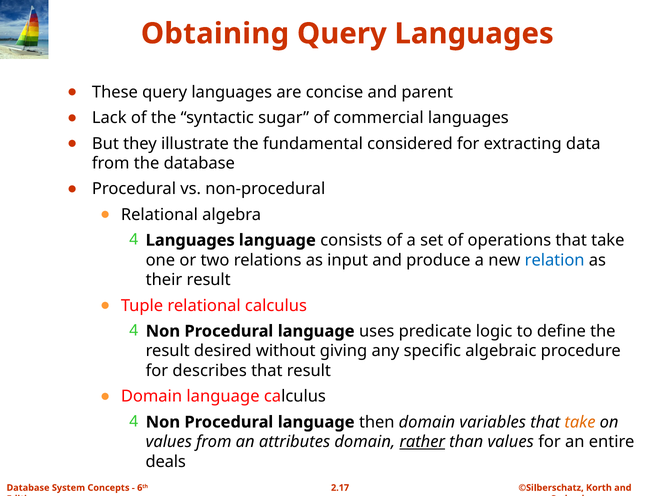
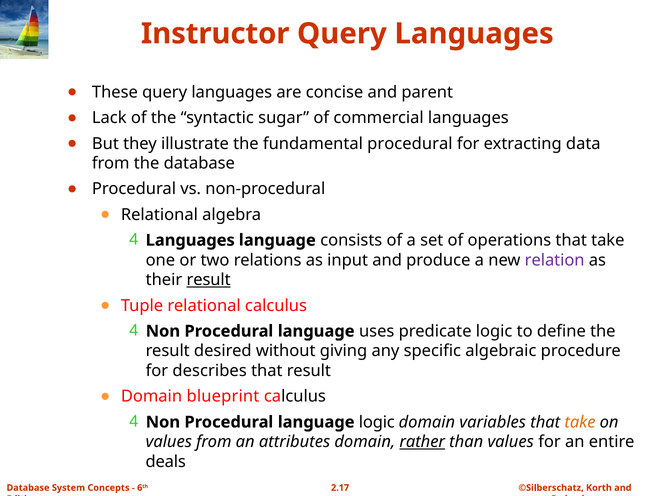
Obtaining: Obtaining -> Instructor (215, 34)
fundamental considered: considered -> procedural (410, 144)
relation colour: blue -> purple (555, 260)
result underline: none -> present (209, 280)
Domain language: language -> blueprint (223, 396)
language then: then -> logic (377, 422)
